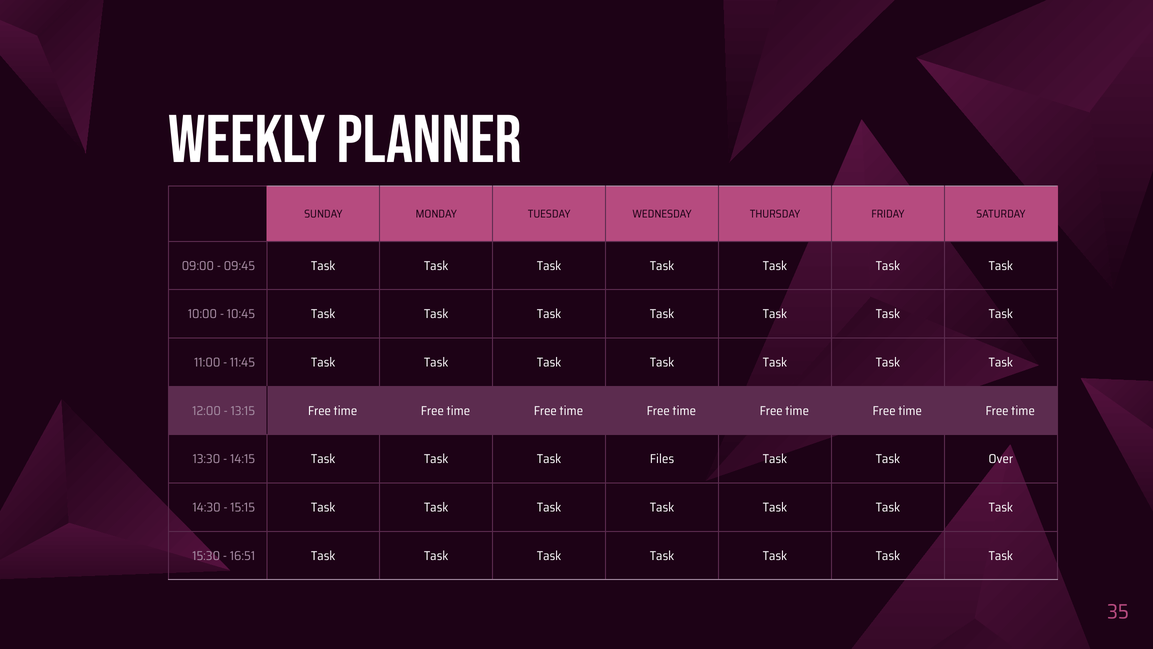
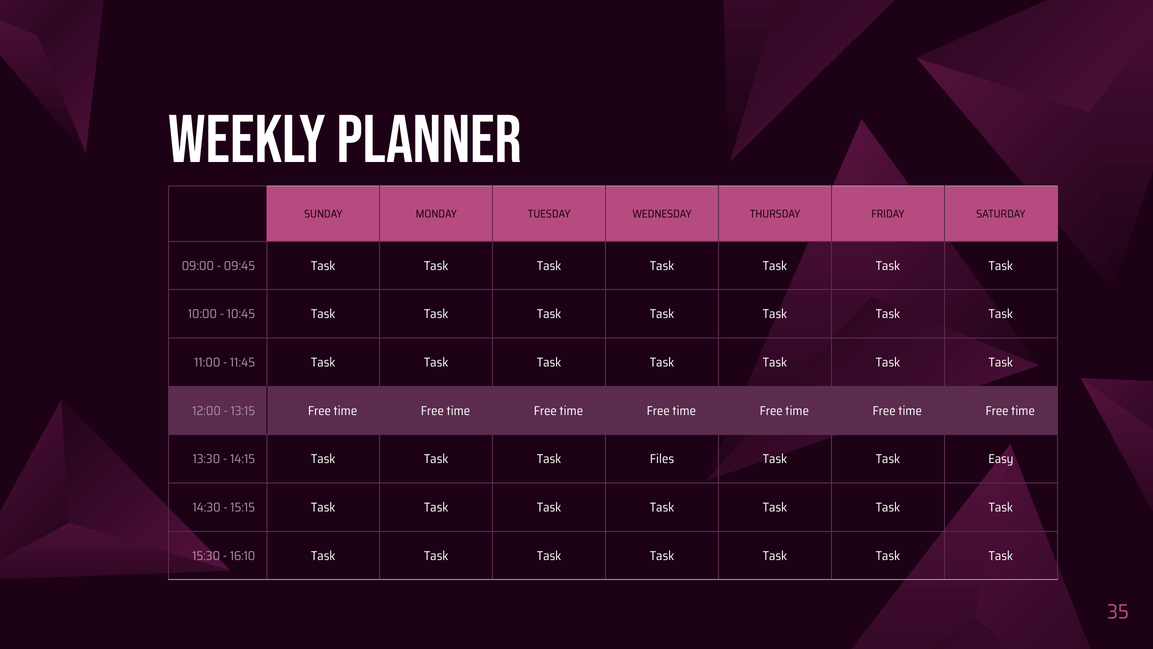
Over: Over -> Easy (1001, 459)
16:51: 16:51 -> 16:10 (243, 555)
